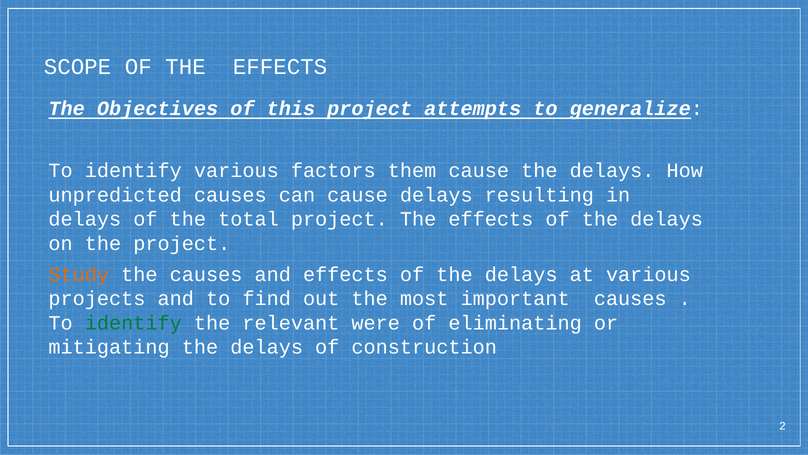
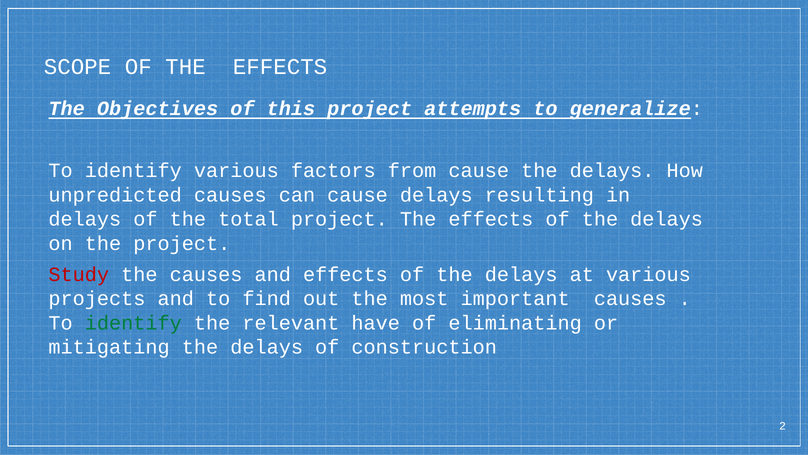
them: them -> from (412, 170)
Study colour: orange -> red (79, 274)
were: were -> have (376, 323)
